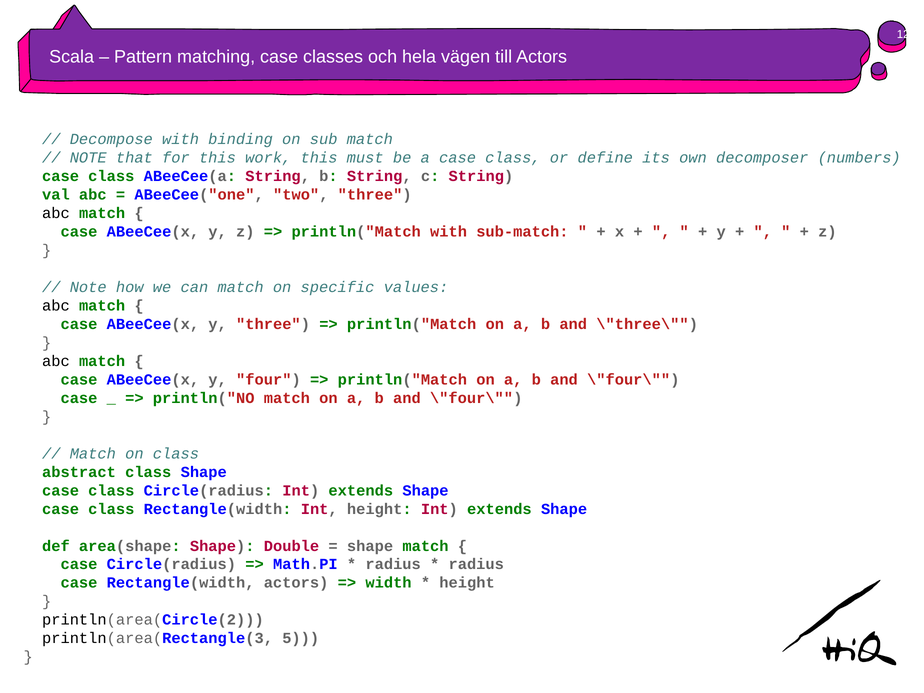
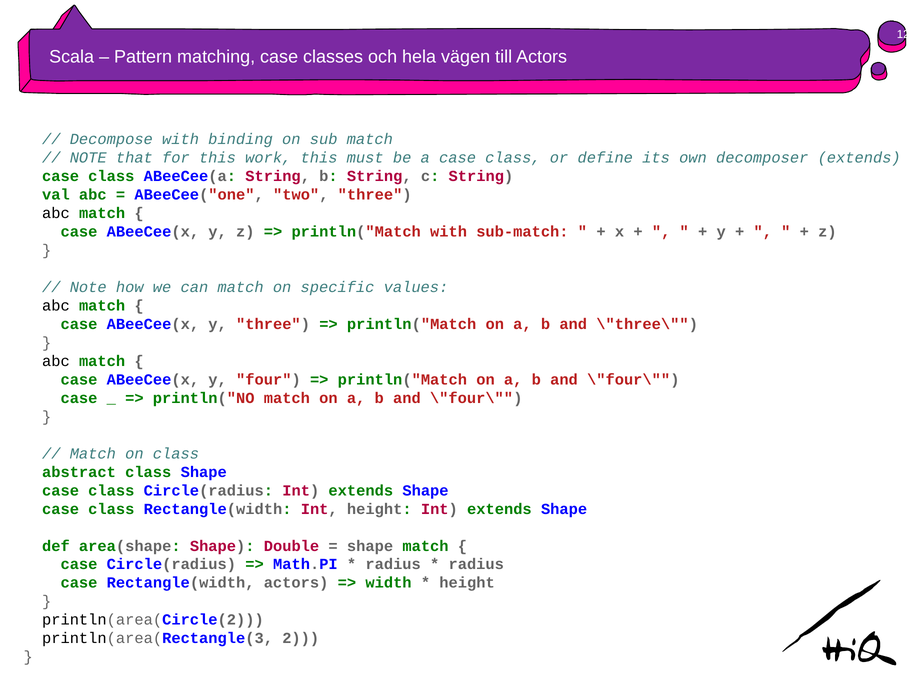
decomposer numbers: numbers -> extends (859, 158)
5: 5 -> 2 (301, 638)
